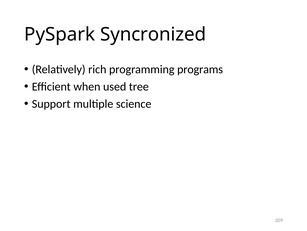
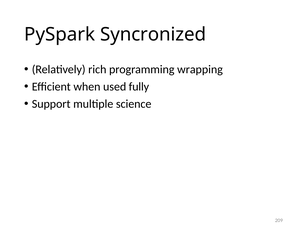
programs: programs -> wrapping (200, 69)
tree: tree -> fully (139, 86)
